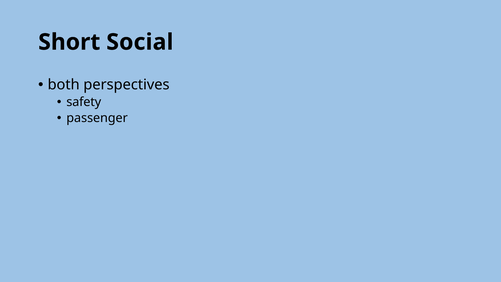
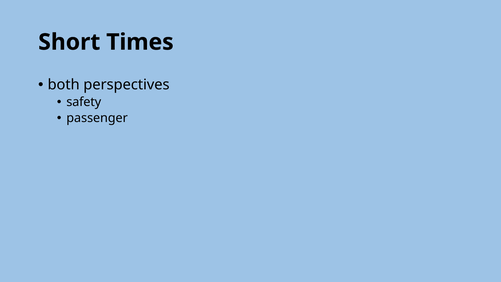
Social: Social -> Times (140, 42)
